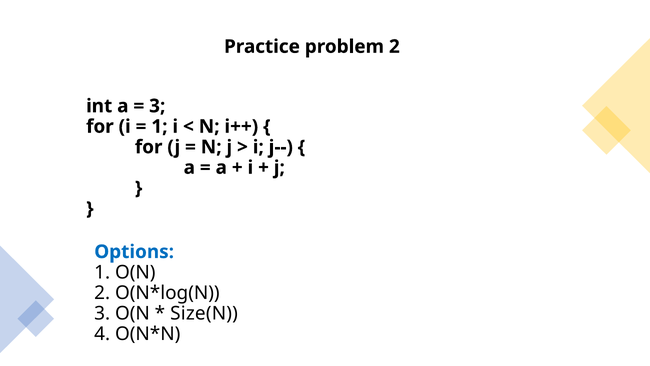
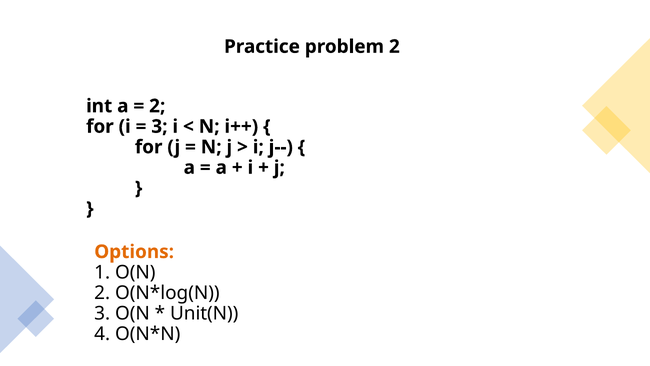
3: 3 -> 2 (157, 106)
1: 1 -> 3 (159, 126)
Options colour: blue -> orange (134, 252)
Size(N: Size(N -> Unit(N (204, 313)
